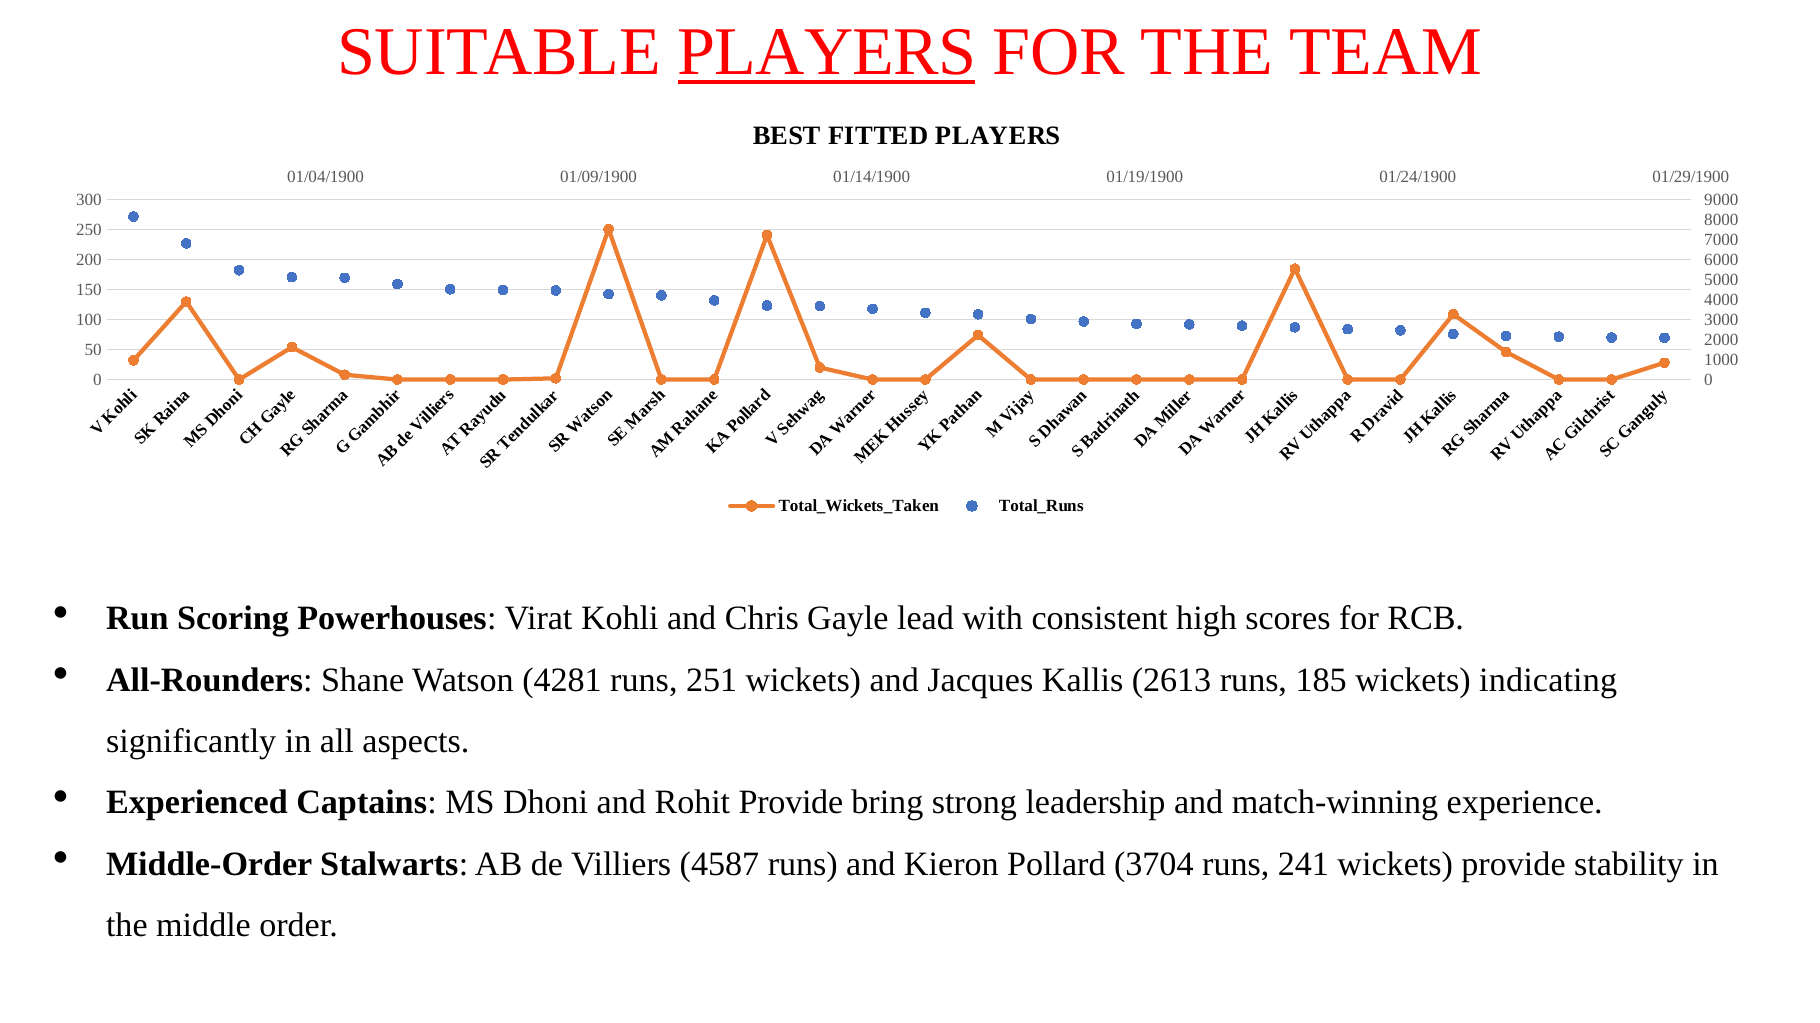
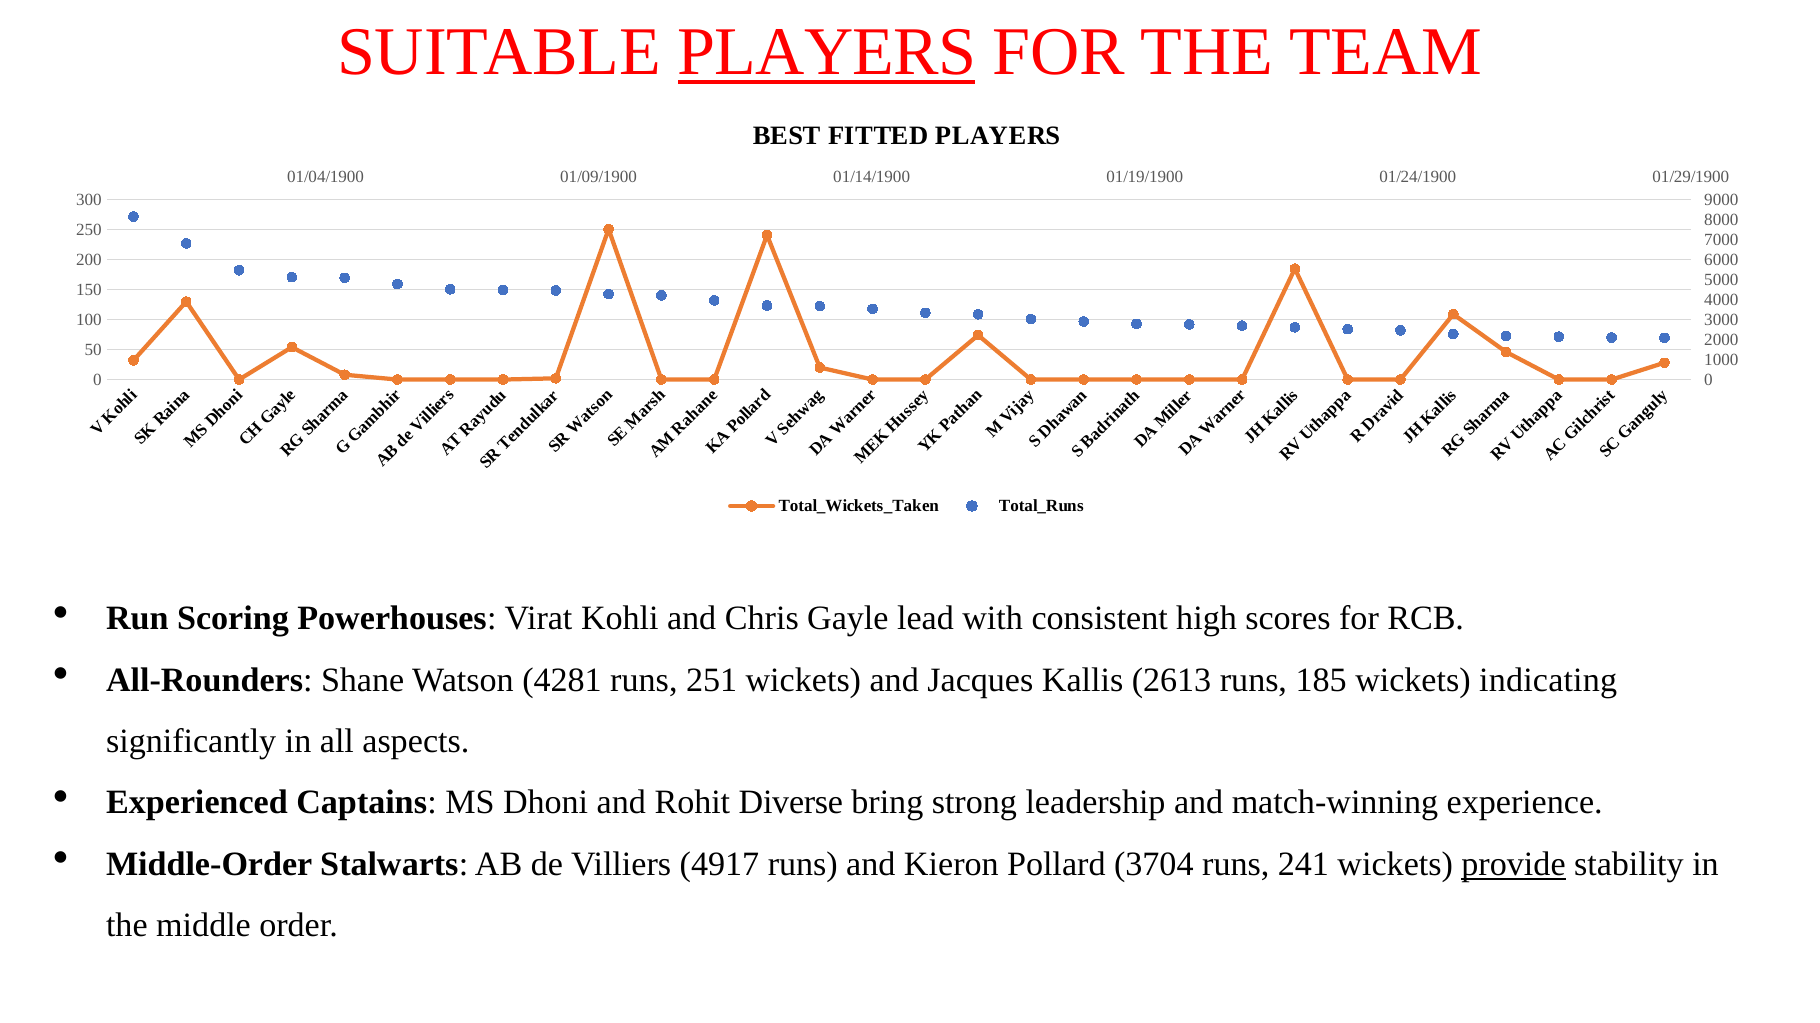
Rohit Provide: Provide -> Diverse (791, 803)
4587: 4587 -> 4917 (719, 865)
provide underline: none -> present (1514, 865)
